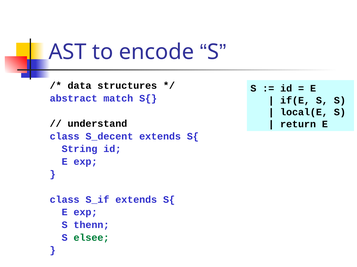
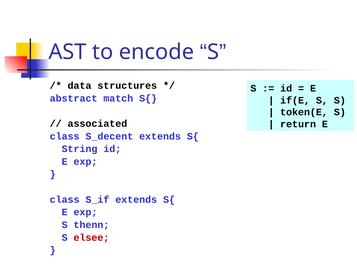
local(E: local(E -> token(E (304, 113)
understand: understand -> associated (97, 124)
elsee colour: green -> red (91, 238)
